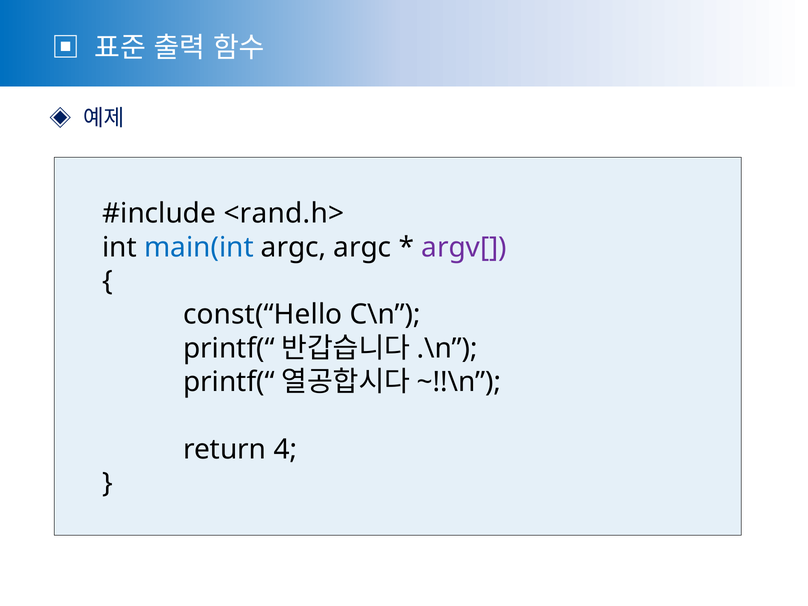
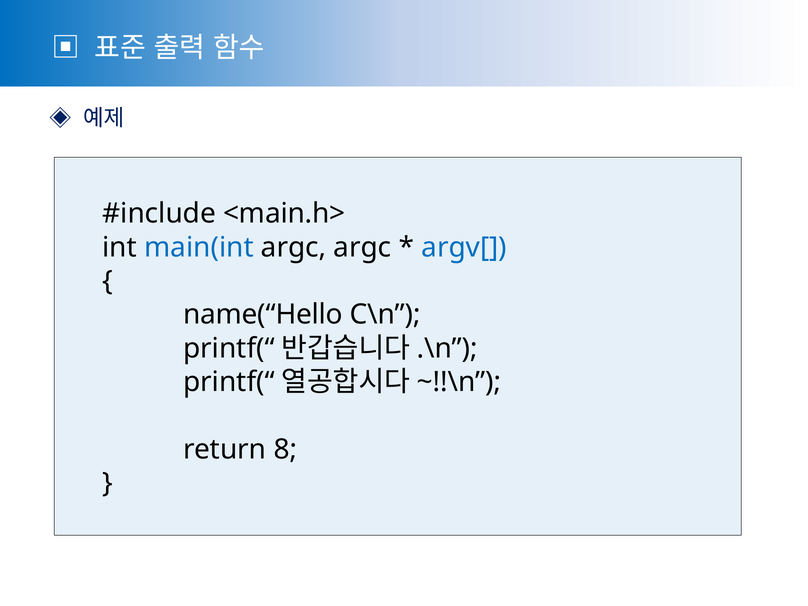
<rand.h>: <rand.h> -> <main.h> (284, 214)
argv[ colour: purple -> blue (464, 247)
const(“Hello: const(“Hello -> name(“Hello (263, 315)
4: 4 -> 8 (285, 449)
